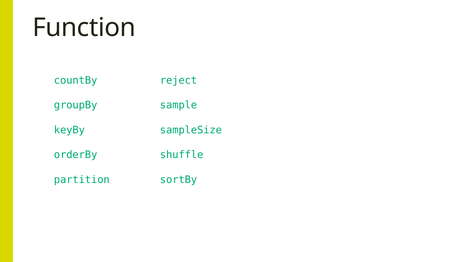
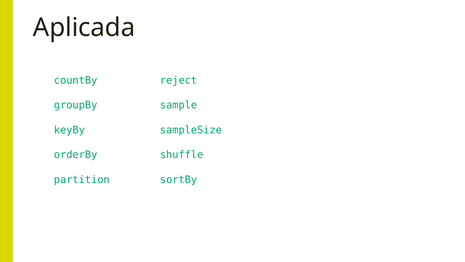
Function: Function -> Aplicada (84, 27)
